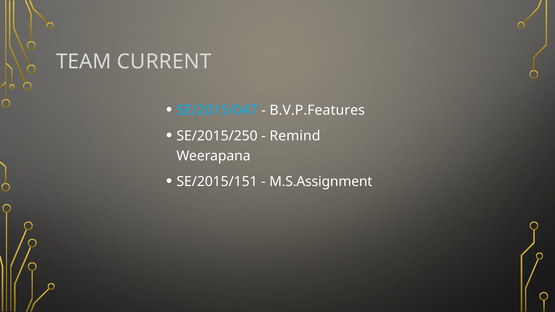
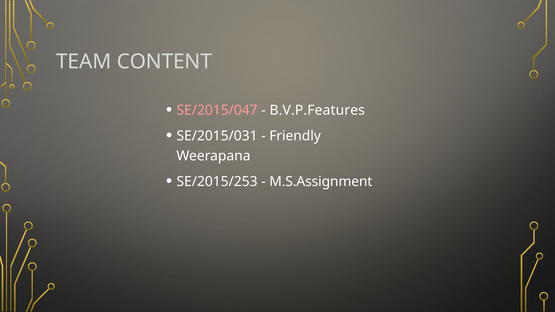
CURRENT: CURRENT -> CONTENT (164, 62)
SE/2015/047 colour: light blue -> pink (217, 110)
SE/2015/250: SE/2015/250 -> SE/2015/031 (217, 136)
Remind: Remind -> Friendly (295, 136)
SE/2015/151: SE/2015/151 -> SE/2015/253 (217, 182)
